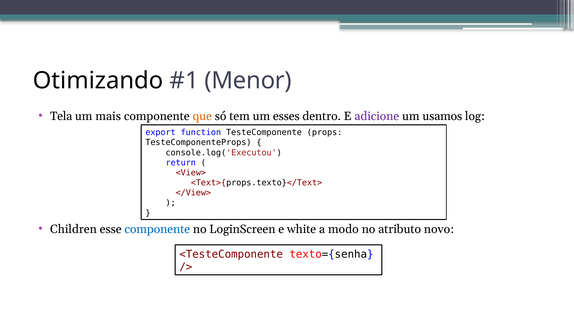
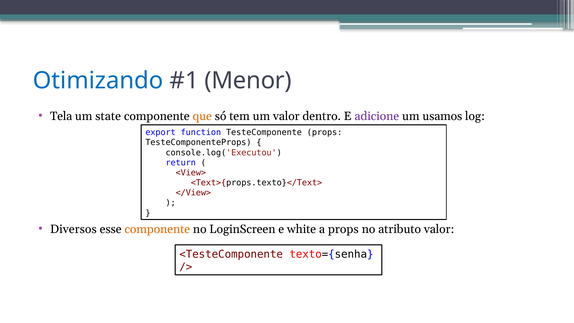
Otimizando colour: black -> blue (98, 81)
mais: mais -> state (108, 116)
um esses: esses -> valor (286, 116)
Children: Children -> Diversos (73, 229)
componente colour: blue -> orange (157, 229)
a modo: modo -> props (343, 229)
atributo novo: novo -> valor (439, 229)
